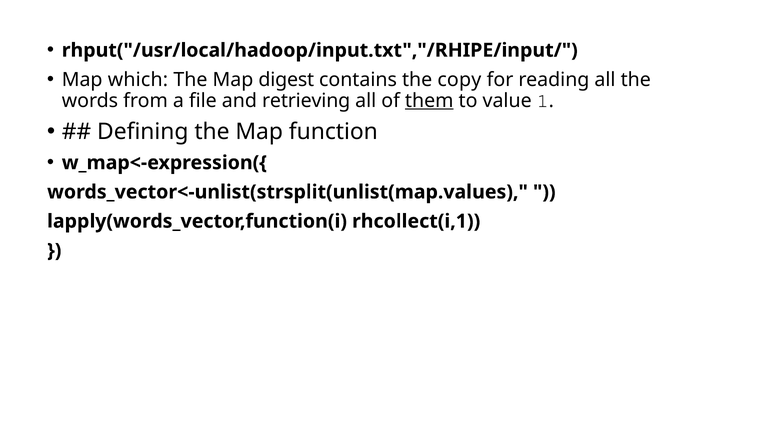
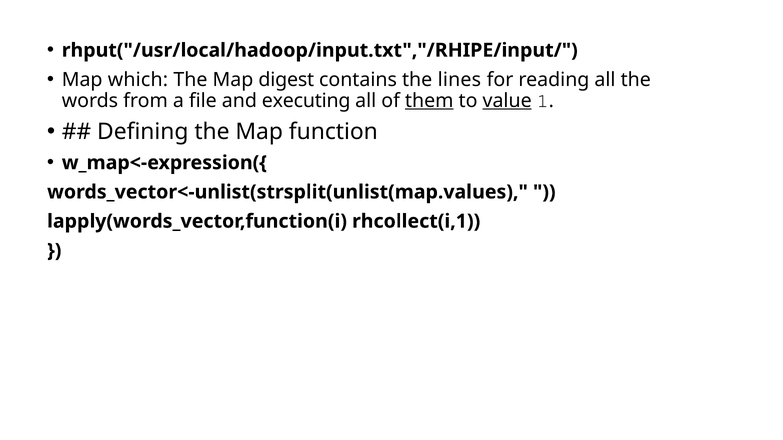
copy: copy -> lines (459, 80)
retrieving: retrieving -> executing (306, 101)
value underline: none -> present (507, 101)
